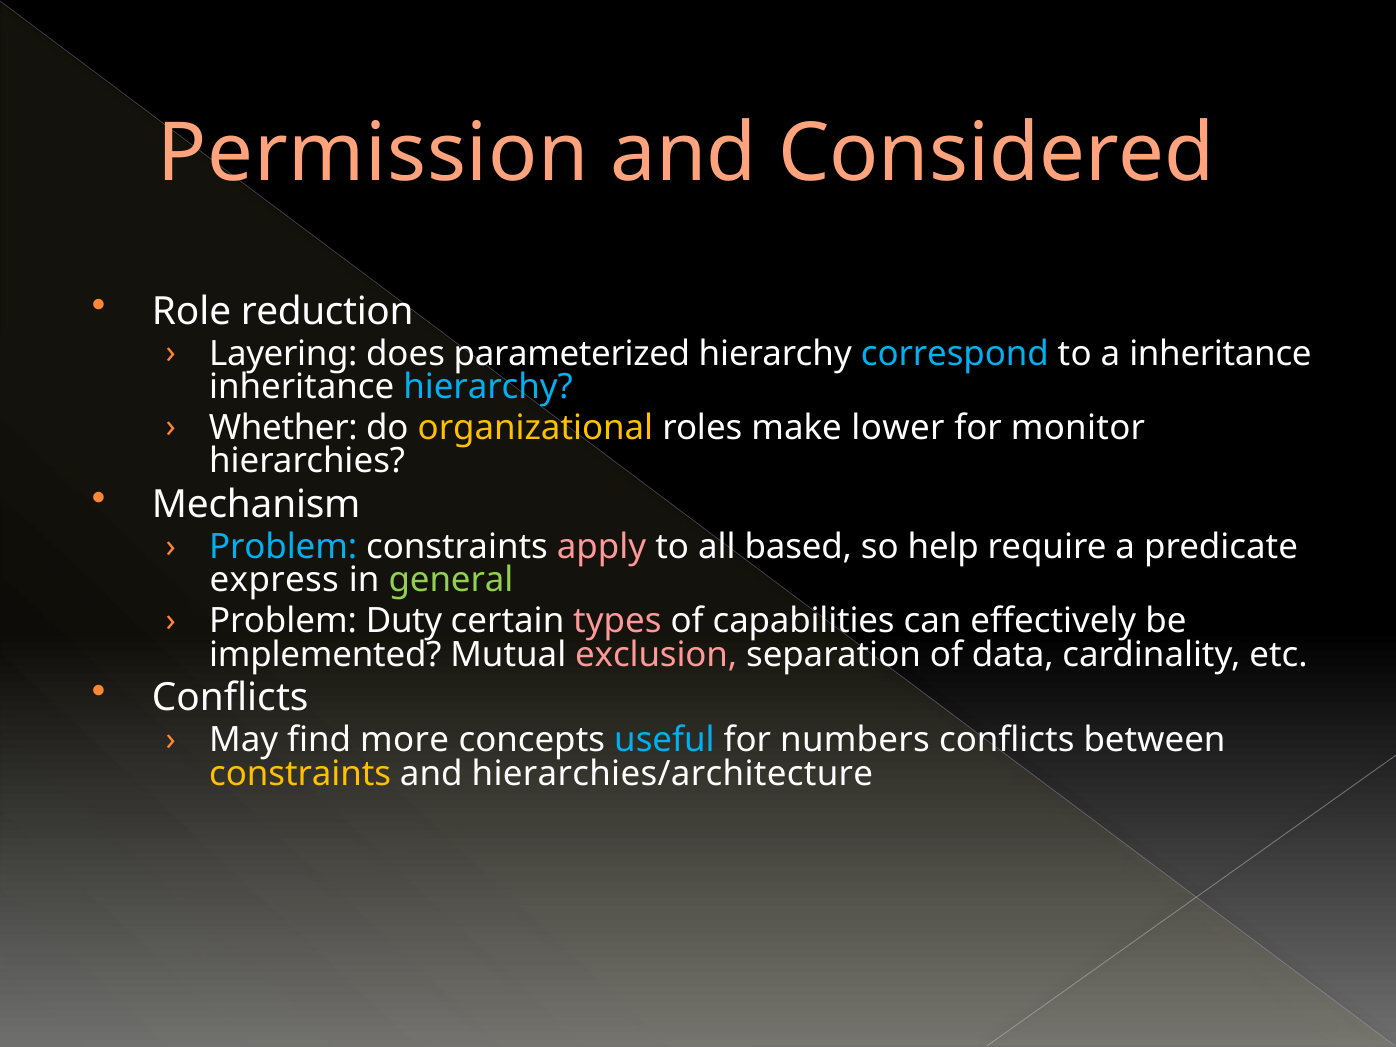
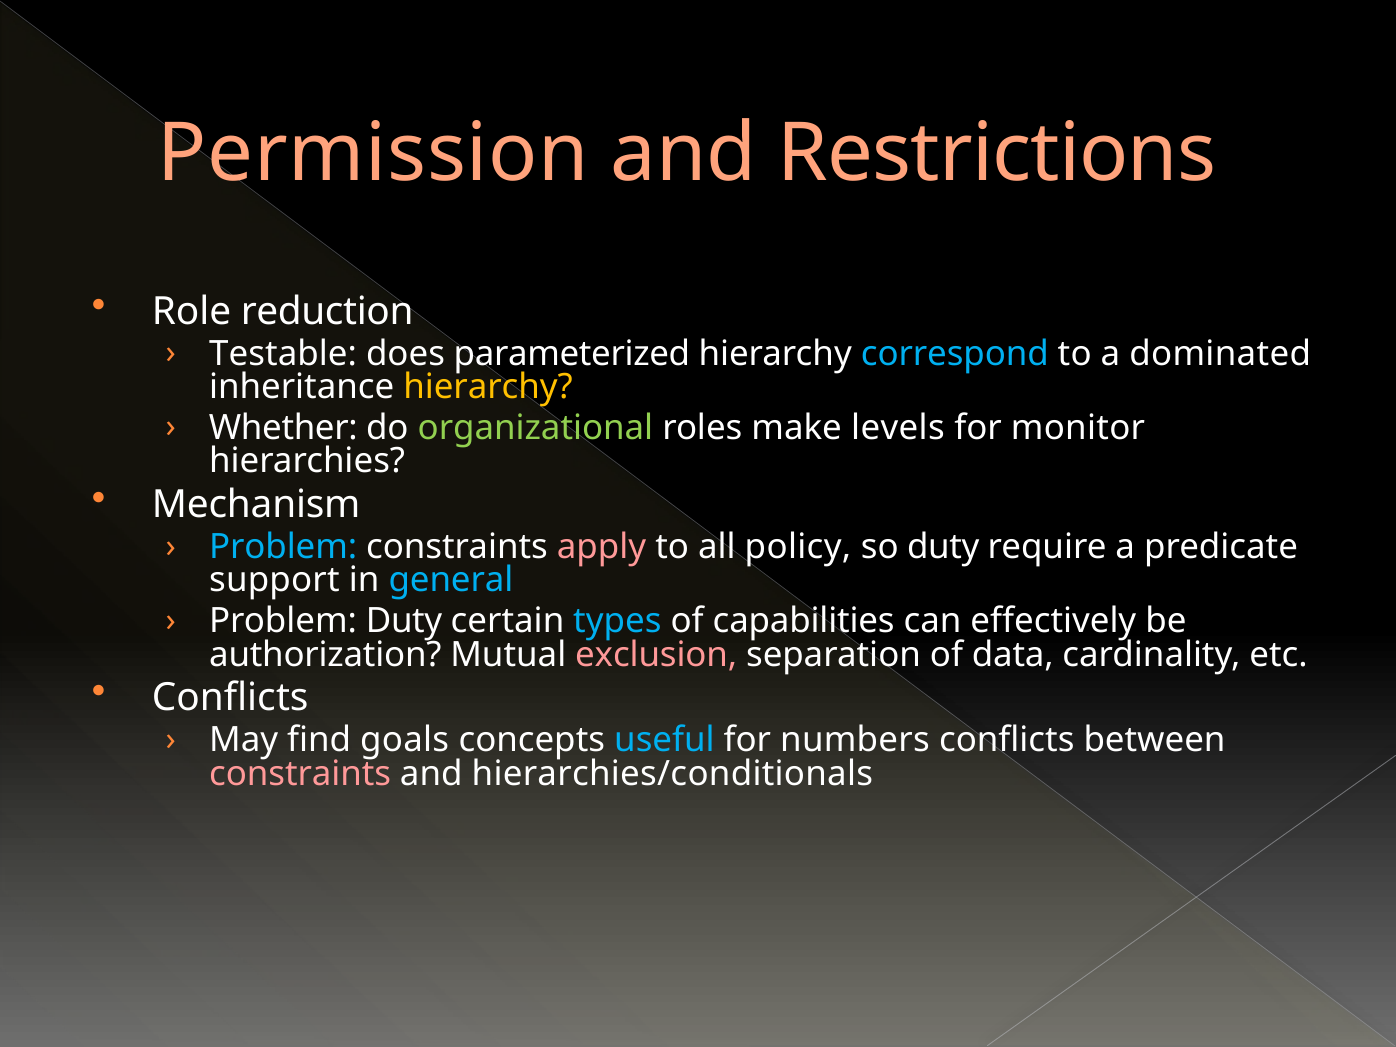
Considered: Considered -> Restrictions (997, 153)
Layering: Layering -> Testable (283, 354)
a inheritance: inheritance -> dominated (1220, 354)
hierarchy colour: light blue -> yellow (488, 387)
organizational colour: yellow -> light green (535, 428)
lower: lower -> levels (898, 428)
based: based -> policy (798, 547)
so help: help -> duty (943, 547)
express: express -> support (274, 580)
general colour: light green -> light blue (451, 580)
types colour: pink -> light blue (617, 621)
implemented: implemented -> authorization (325, 654)
more: more -> goals (405, 740)
constraints colour: yellow -> pink (300, 774)
hierarchies/architecture: hierarchies/architecture -> hierarchies/conditionals (672, 774)
